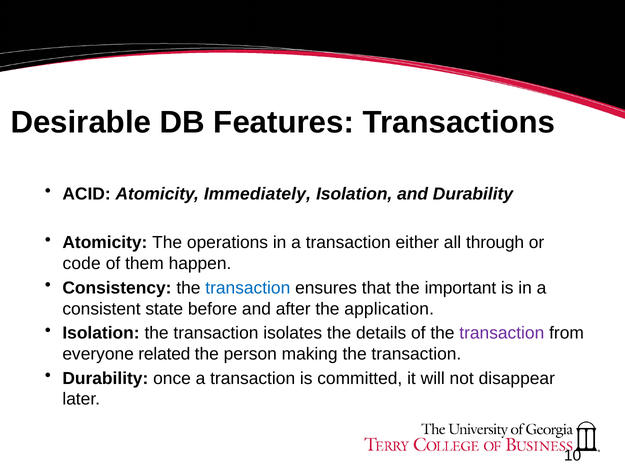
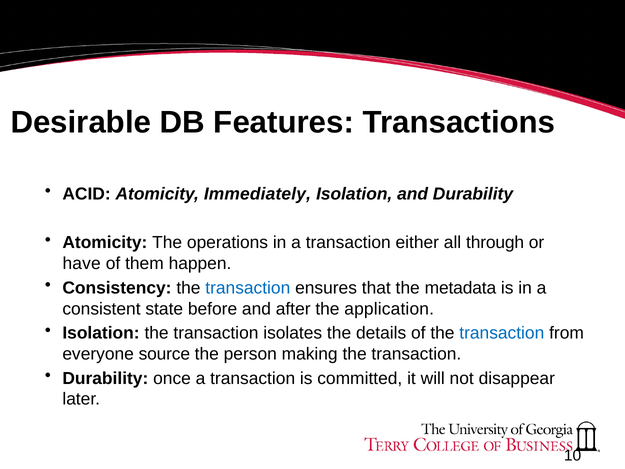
code: code -> have (82, 263)
important: important -> metadata (460, 288)
transaction colour: purple -> blue (502, 333)
related: related -> source (164, 354)
